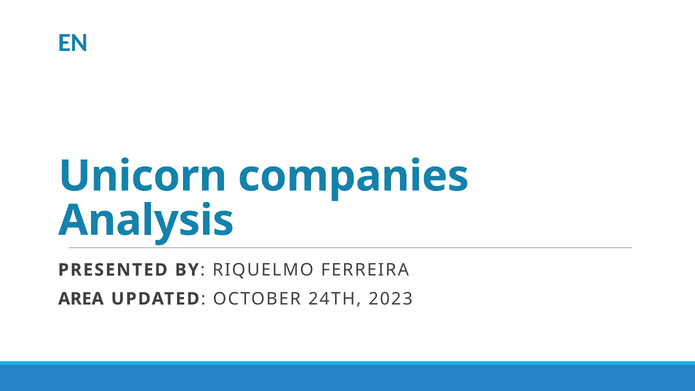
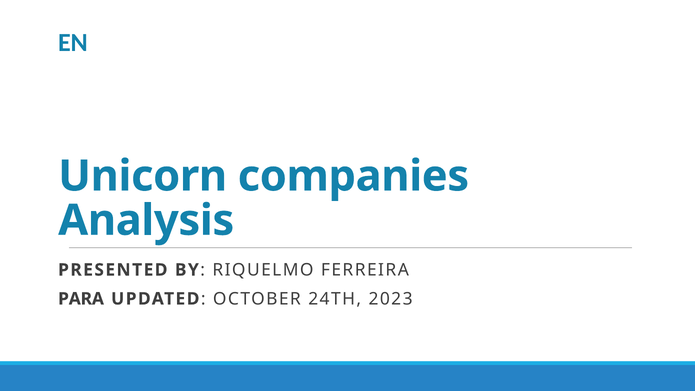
AREA: AREA -> PARA (81, 299)
